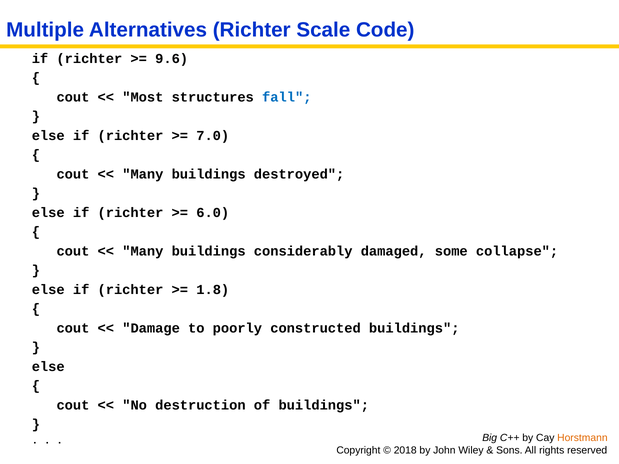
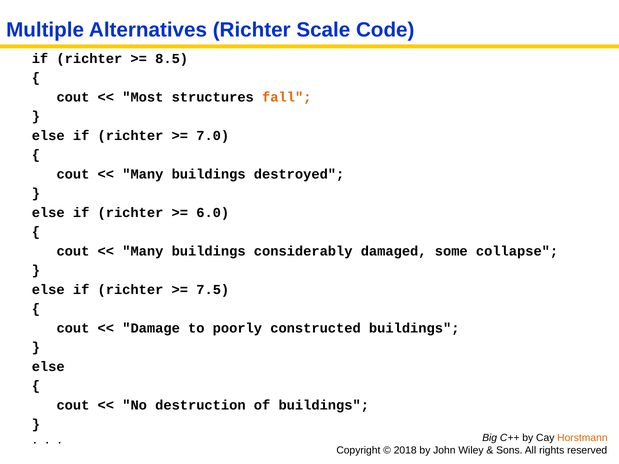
9.6: 9.6 -> 8.5 (172, 59)
fall colour: blue -> orange (287, 97)
1.8: 1.8 -> 7.5 (213, 290)
